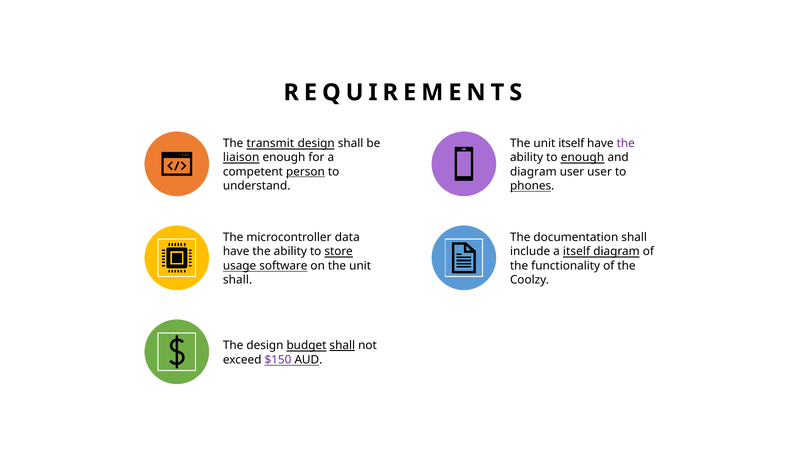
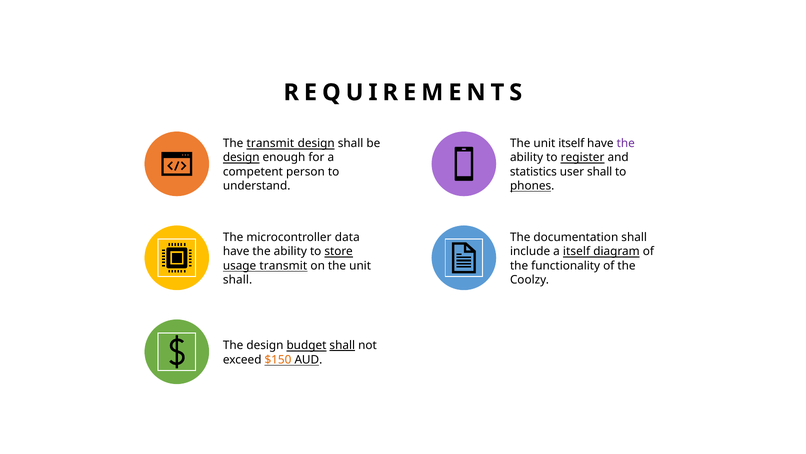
liaison: liaison -> design (241, 157)
to enough: enough -> register (583, 157)
person underline: present -> none (305, 171)
diagram: diagram -> statistics (533, 171)
user user: user -> shall (600, 171)
usage software: software -> transmit (283, 265)
$150 colour: purple -> orange (278, 359)
